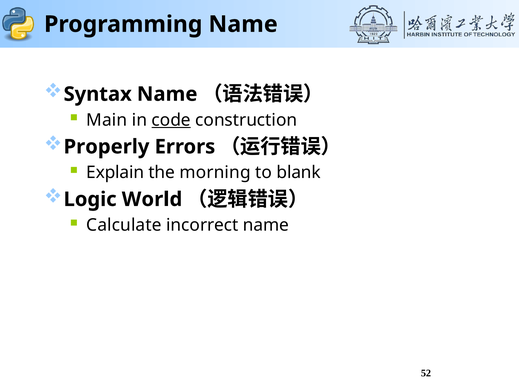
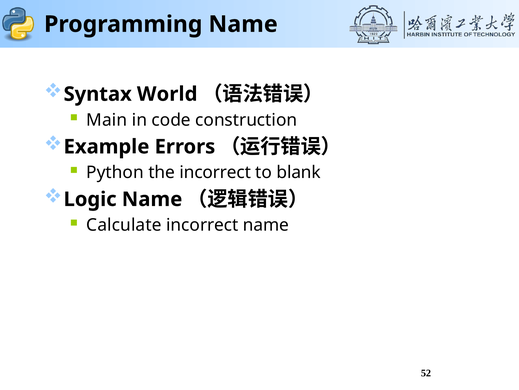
Syntax Name: Name -> World (167, 94)
code underline: present -> none (171, 120)
Properly: Properly -> Example (106, 146)
Explain: Explain -> Python (115, 172)
the morning: morning -> incorrect (215, 172)
Logic World: World -> Name (152, 199)
